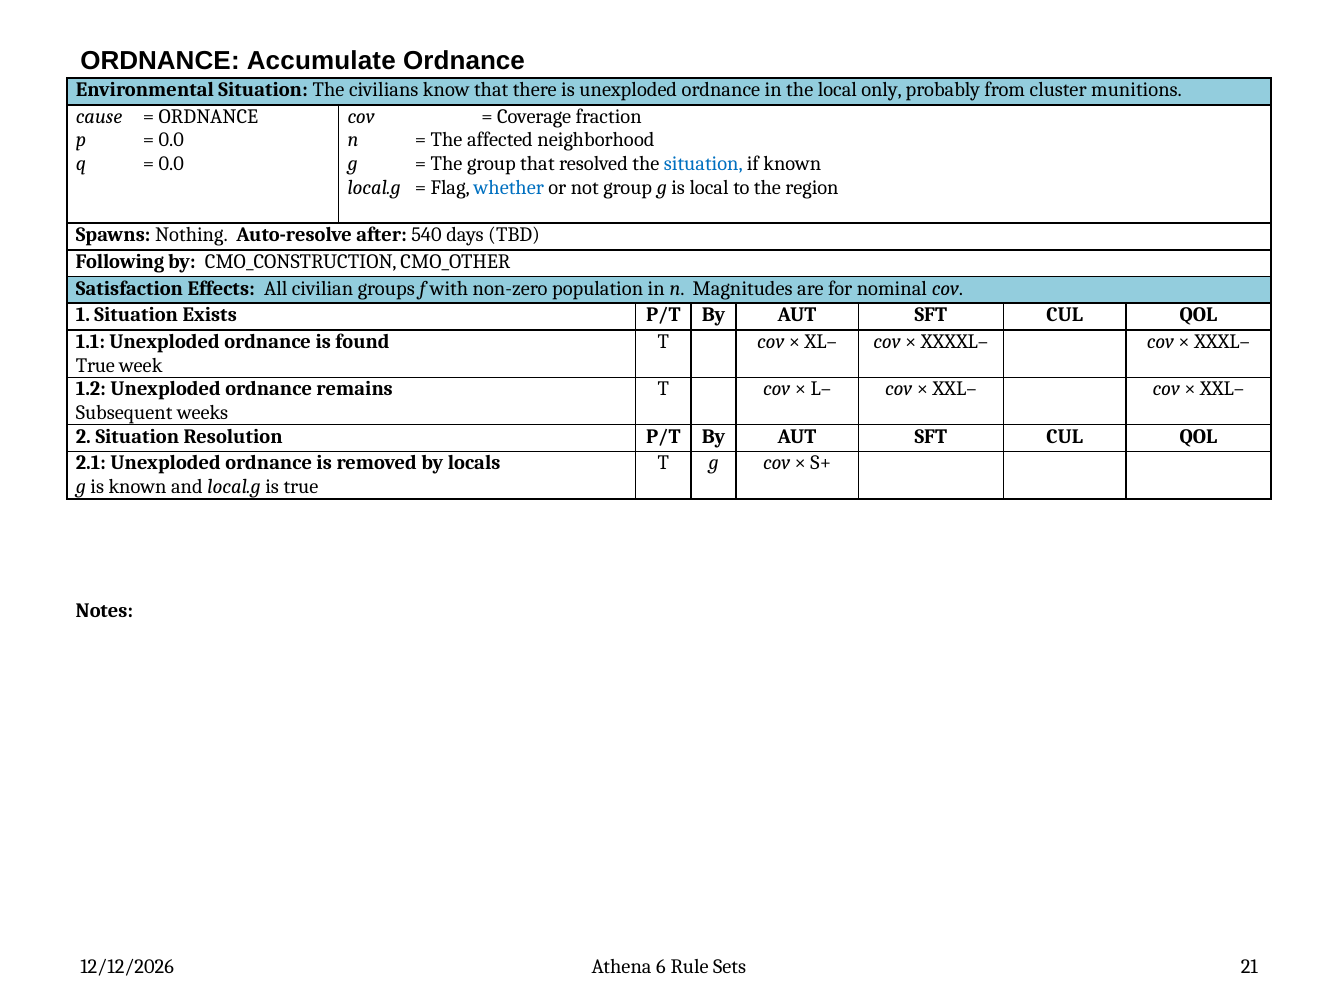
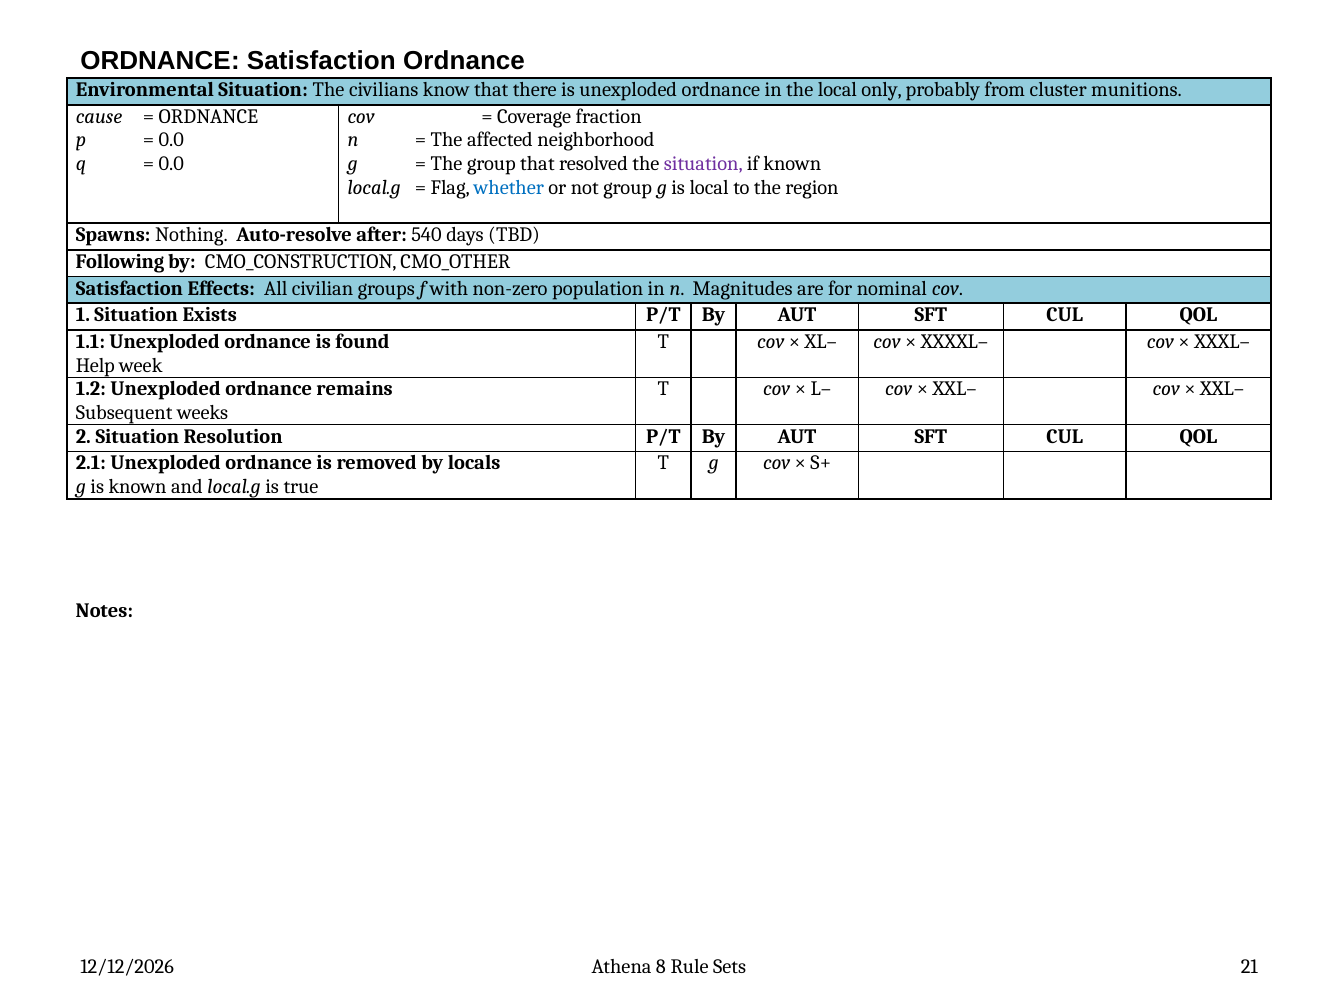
ORDNANCE Accumulate: Accumulate -> Satisfaction (321, 61)
situation colour: blue -> purple (703, 164)
True: True -> Help (95, 366)
6: 6 -> 8 (661, 967)
